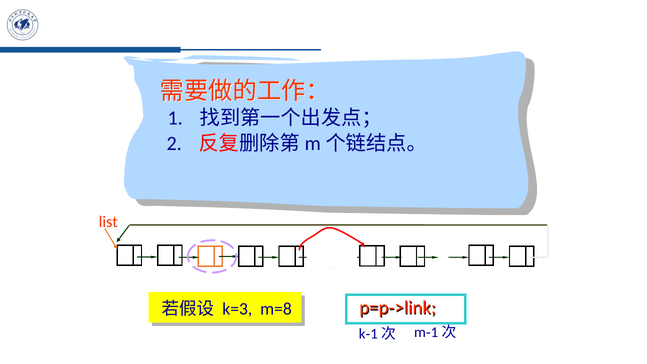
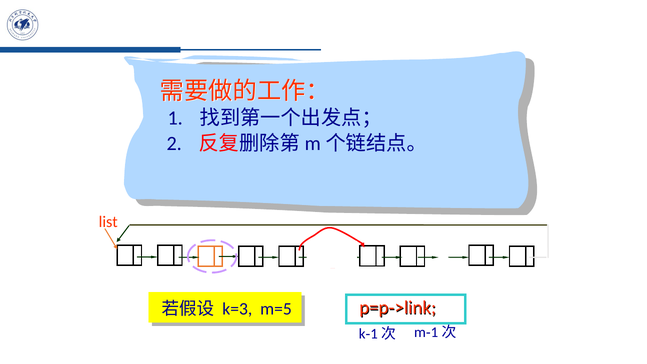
m=8: m=8 -> m=5 (276, 309)
